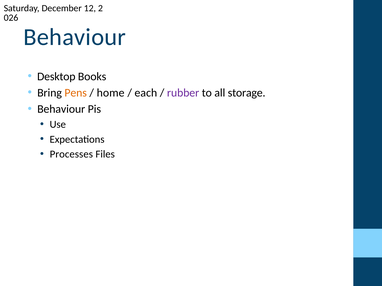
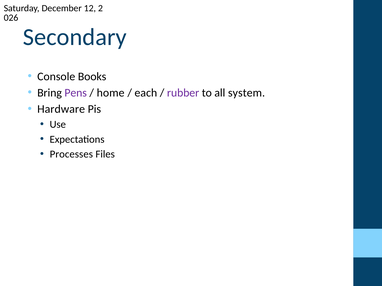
Behaviour: Behaviour -> Secondary (75, 37)
Desktop: Desktop -> Console (56, 77)
Pens colour: orange -> purple (76, 93)
storage: storage -> system (247, 93)
Behaviour: Behaviour -> Hardware (61, 109)
